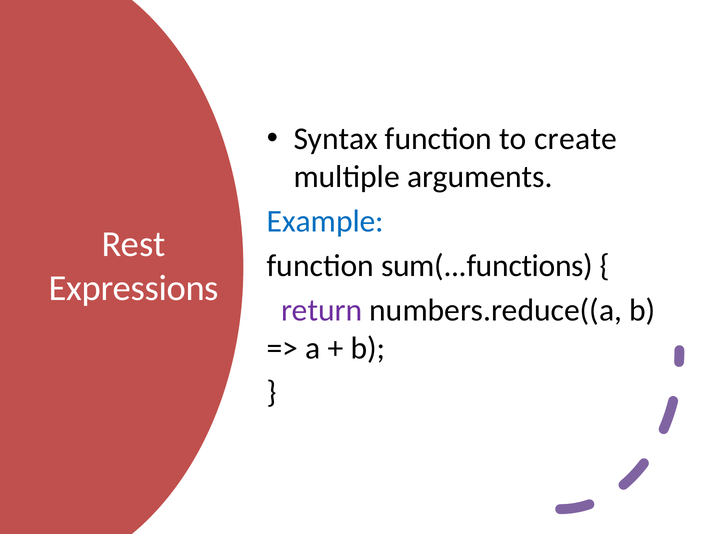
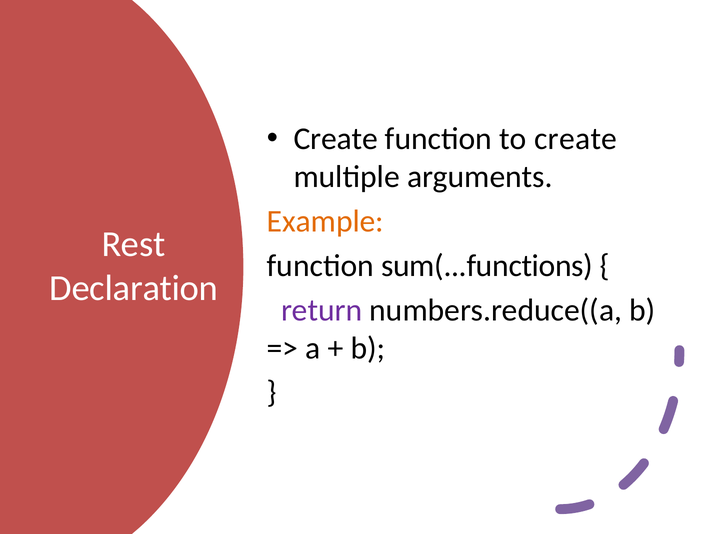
Syntax: Syntax -> Create (336, 139)
Example colour: blue -> orange (325, 221)
Expressions: Expressions -> Declaration (134, 288)
